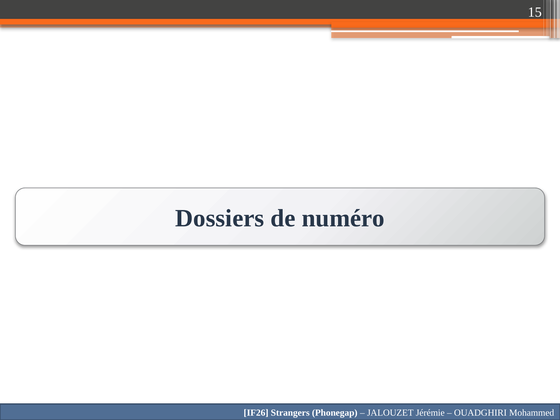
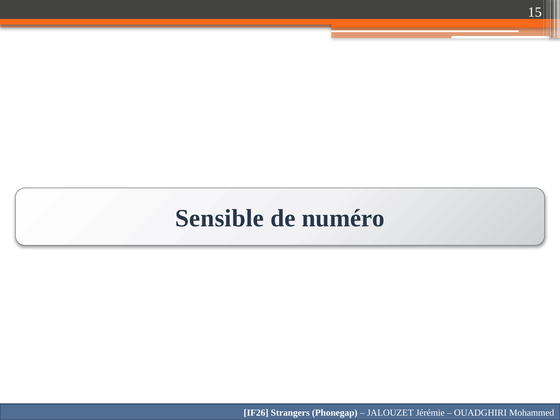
Dossiers: Dossiers -> Sensible (220, 218)
